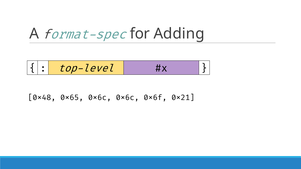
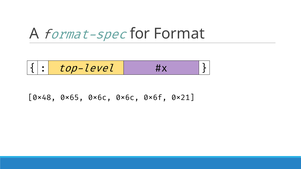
Adding: Adding -> Format (179, 34)
